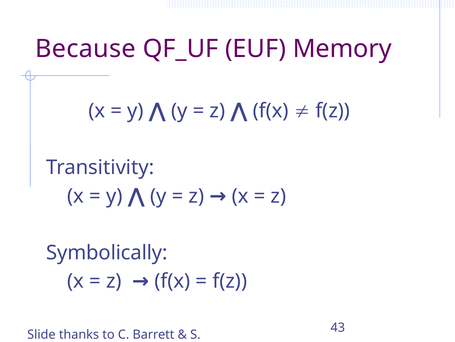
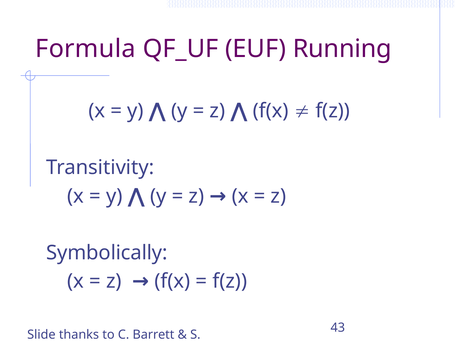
Because: Because -> Formula (85, 49)
Memory: Memory -> Running (342, 49)
